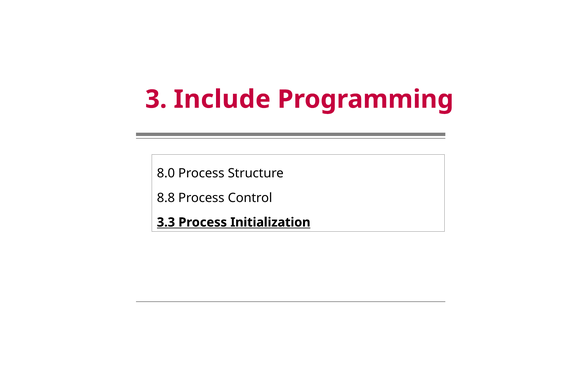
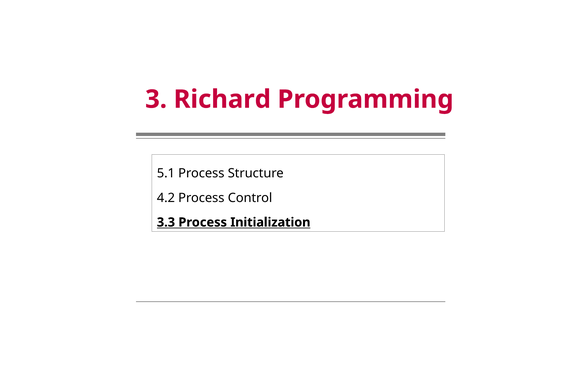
Include: Include -> Richard (222, 99)
8.0: 8.0 -> 5.1 (166, 173)
8.8: 8.8 -> 4.2 (166, 198)
